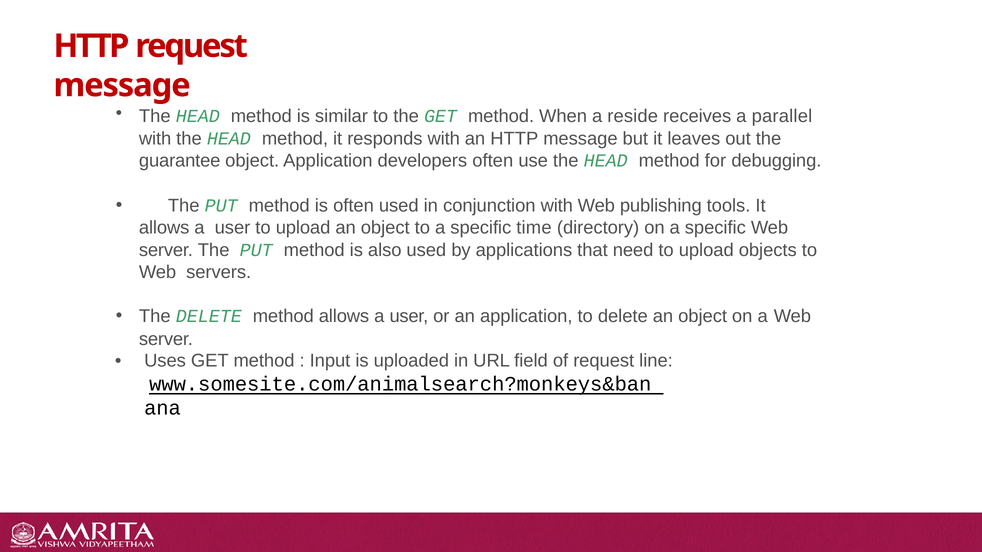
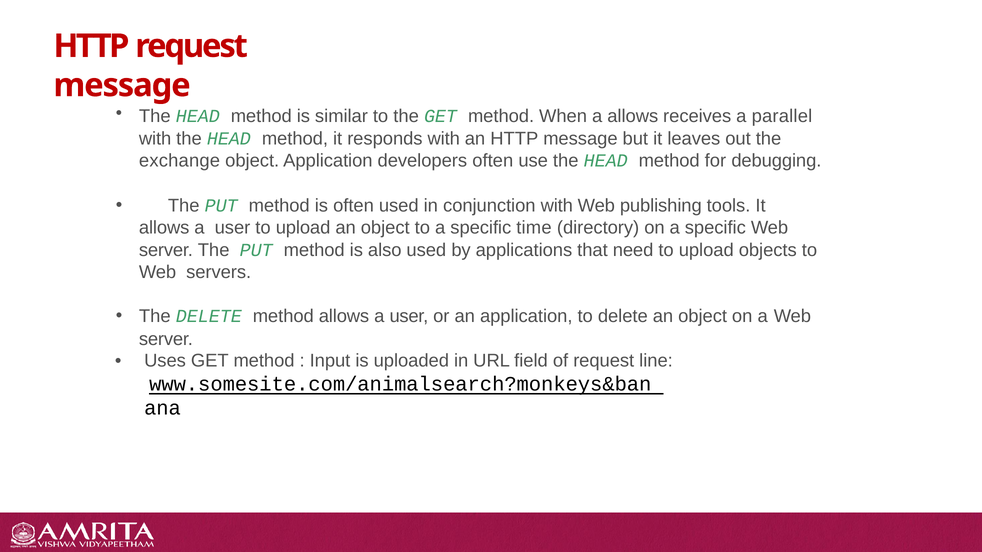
a reside: reside -> allows (633, 116)
guarantee: guarantee -> exchange (180, 161)
